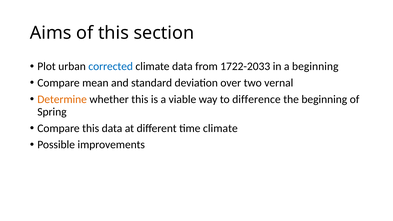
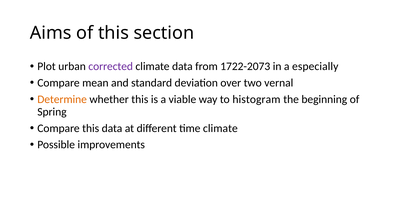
corrected colour: blue -> purple (111, 66)
1722-2033: 1722-2033 -> 1722-2073 (245, 66)
a beginning: beginning -> especially (315, 66)
difference: difference -> histogram (256, 99)
